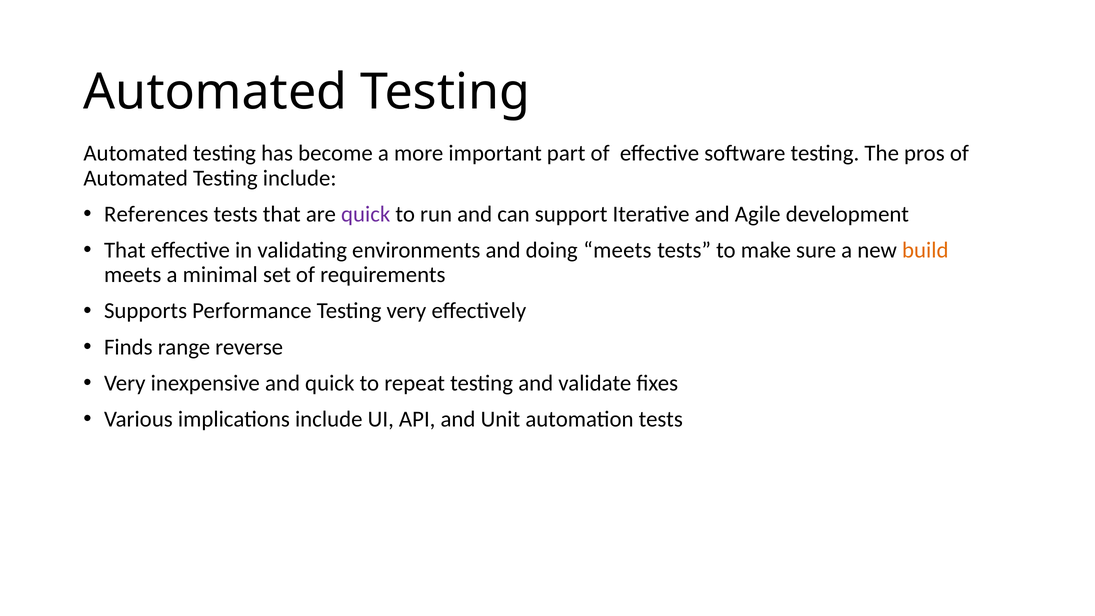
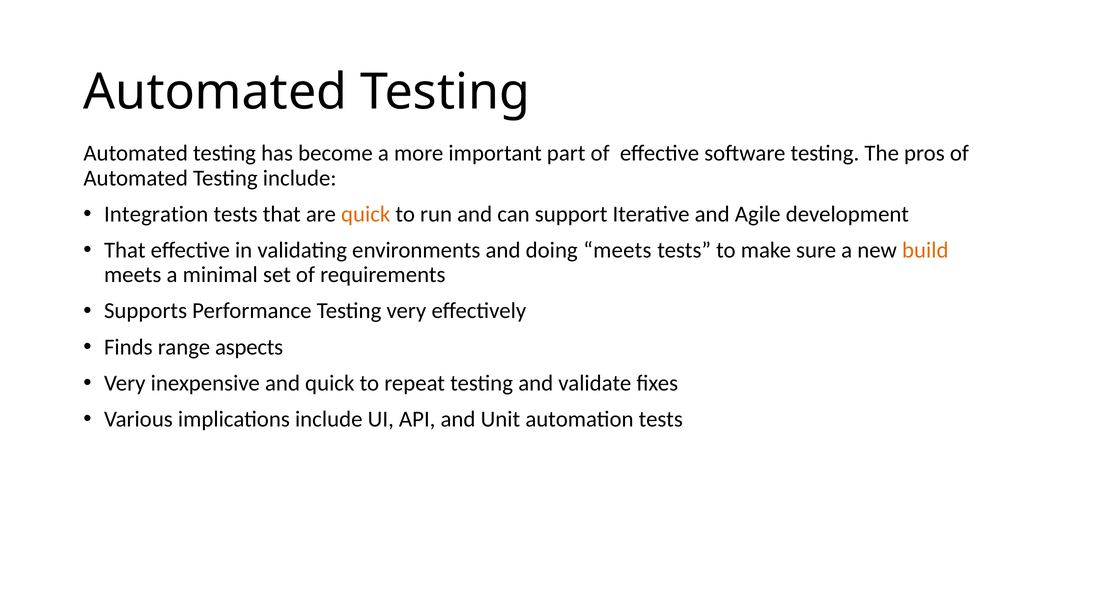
References: References -> Integration (156, 214)
quick colour: purple -> orange (366, 214)
reverse: reverse -> aspects (249, 347)
